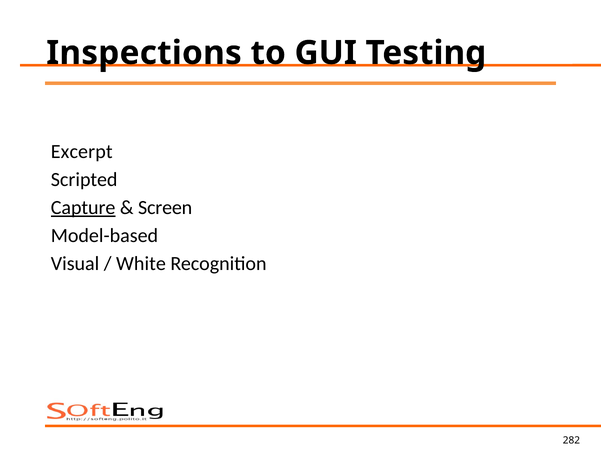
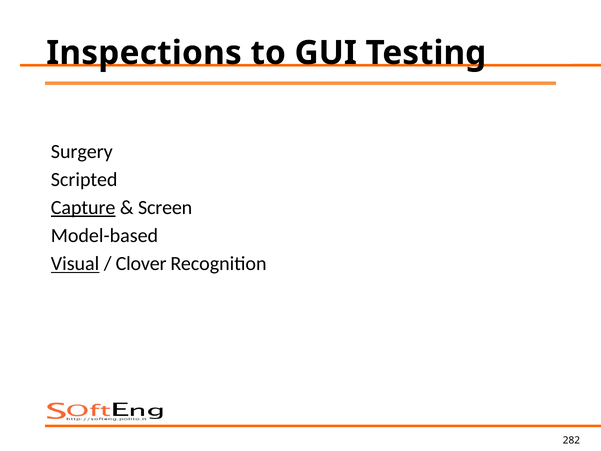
Excerpt: Excerpt -> Surgery (82, 151)
Visual underline: none -> present (75, 264)
White: White -> Clover (141, 264)
